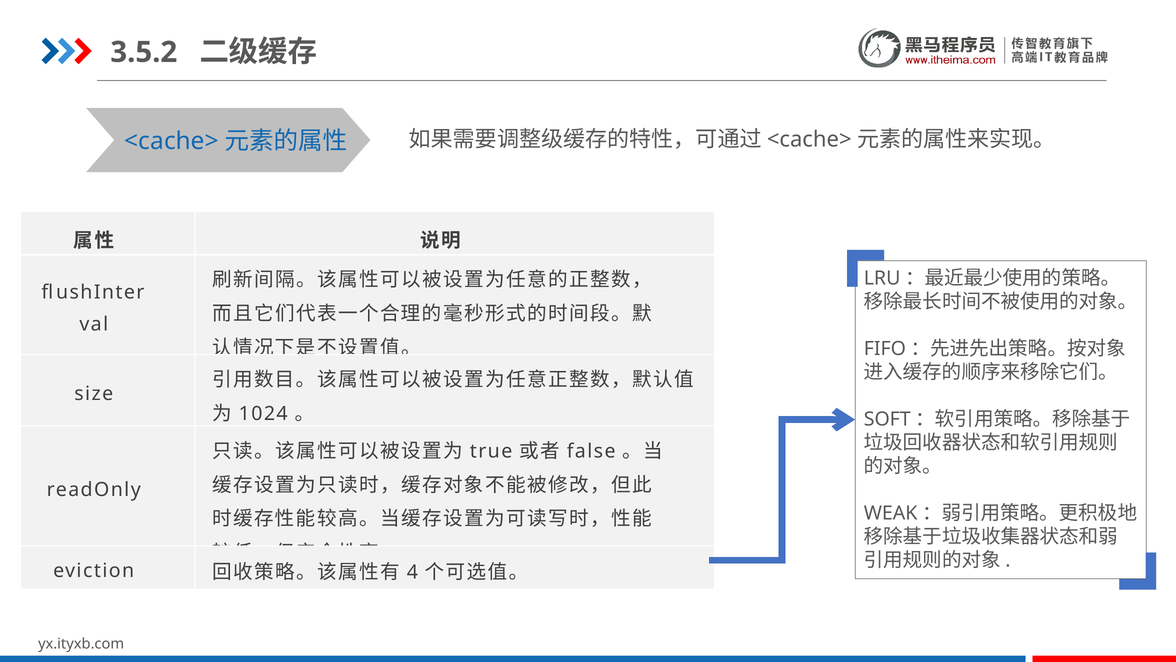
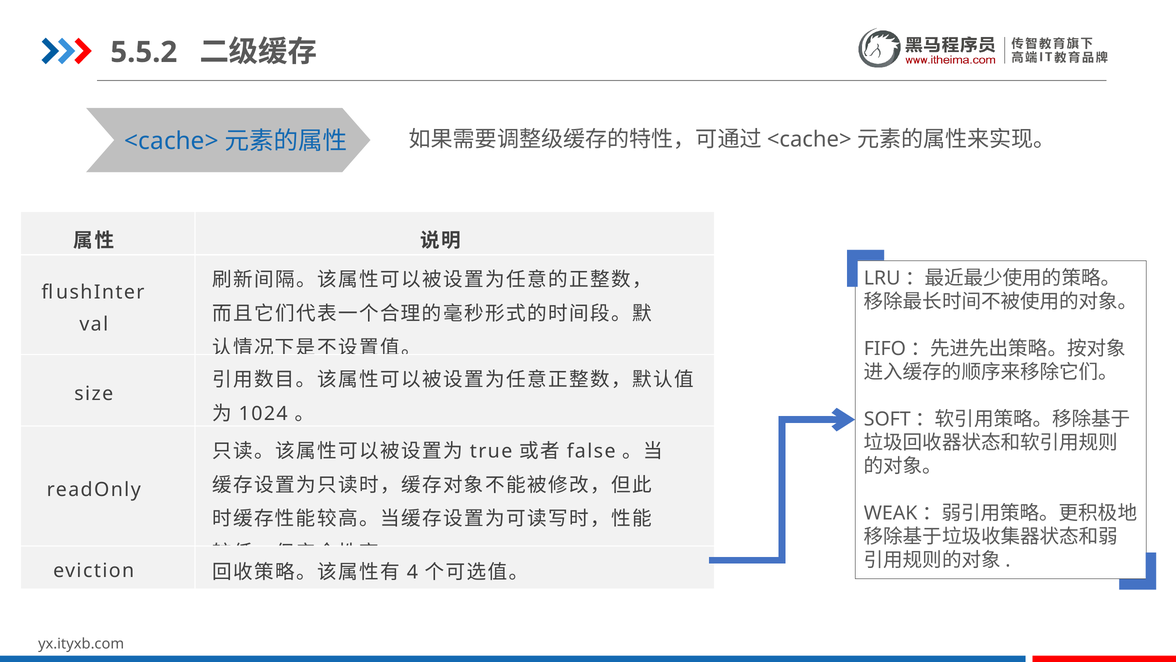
3.5.2: 3.5.2 -> 5.5.2 (144, 52)
